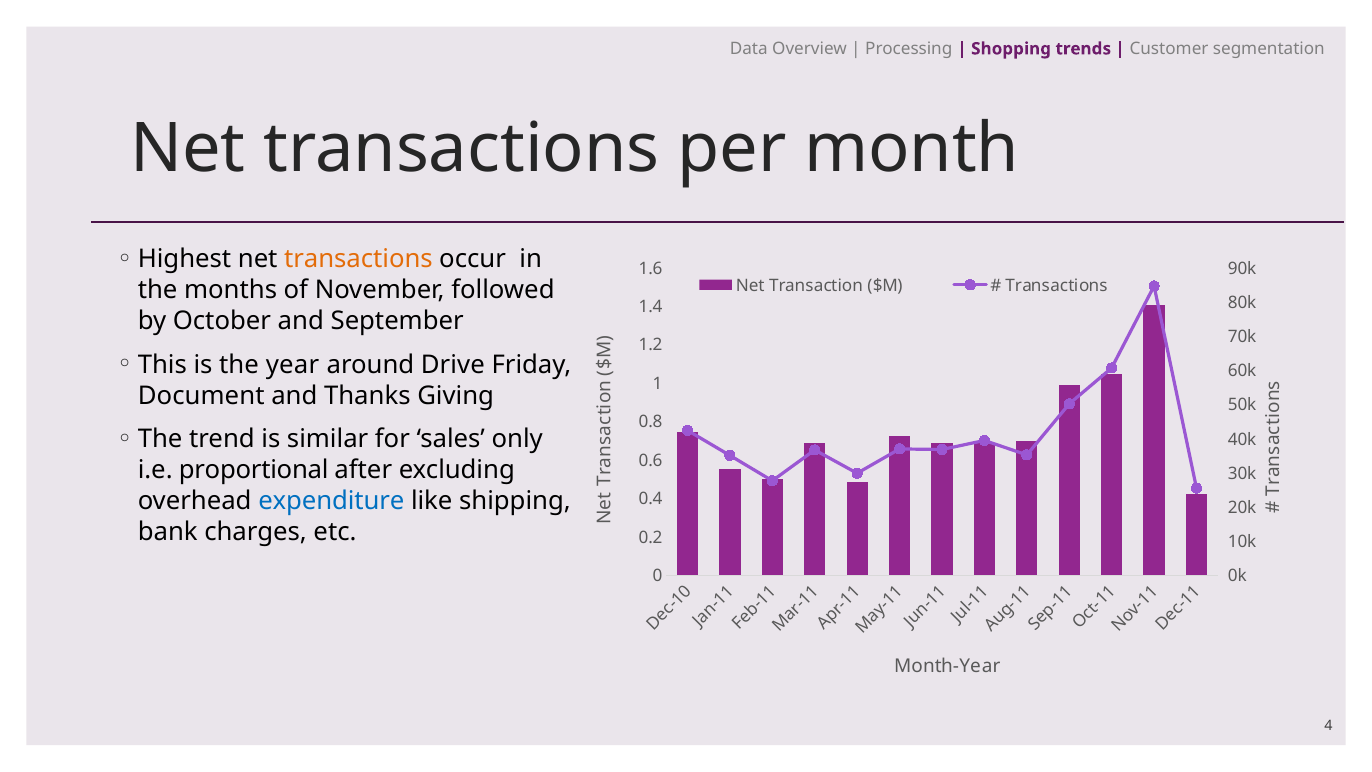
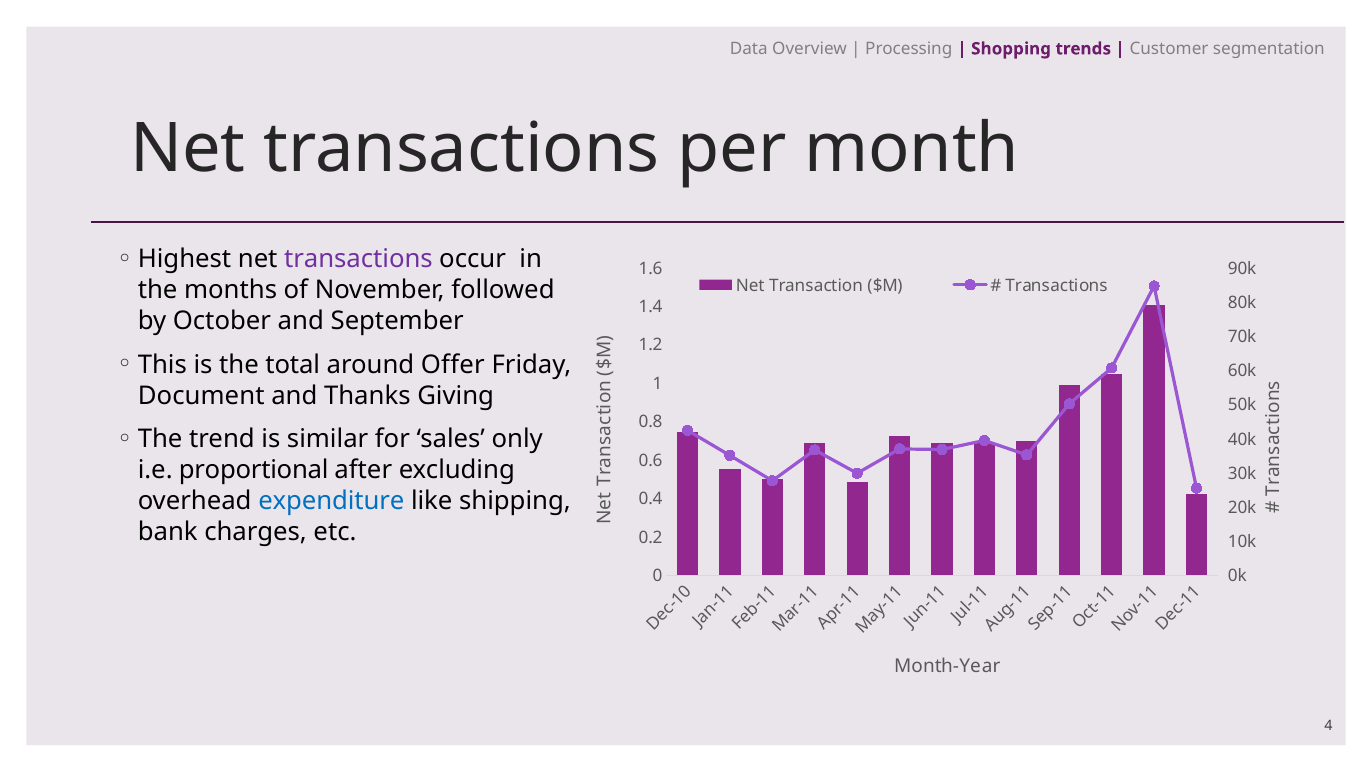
transactions colour: orange -> purple (358, 259)
year: year -> total (293, 365)
Drive: Drive -> Offer (453, 365)
